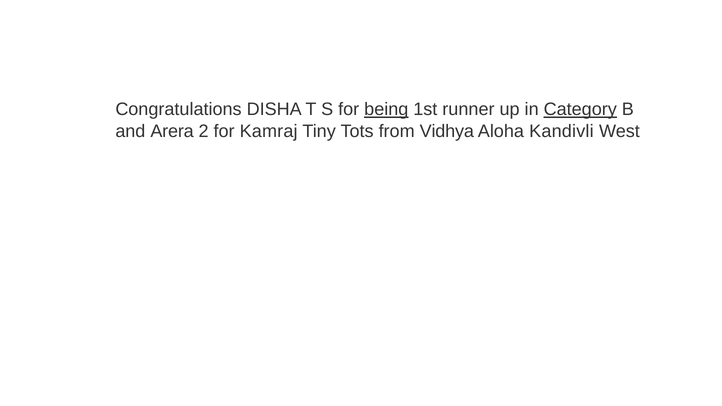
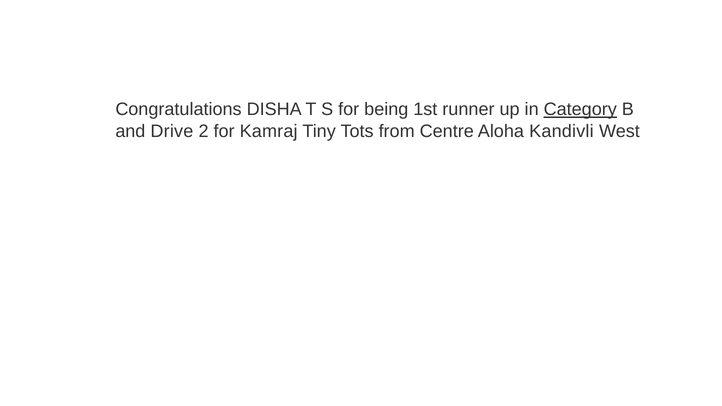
being underline: present -> none (386, 110)
Arera: Arera -> Drive (172, 131)
Vidhya: Vidhya -> Centre (447, 131)
